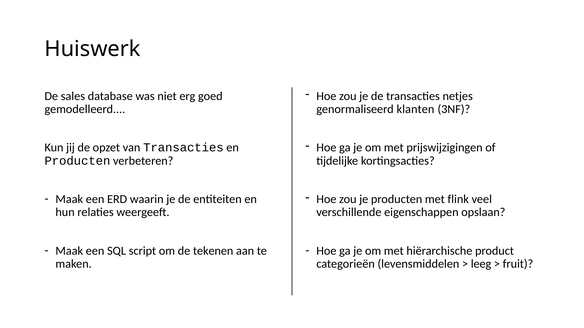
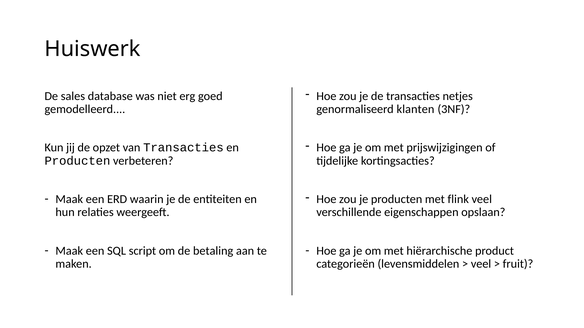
tekenen: tekenen -> betaling (213, 251)
leeg: leeg -> veel (481, 264)
